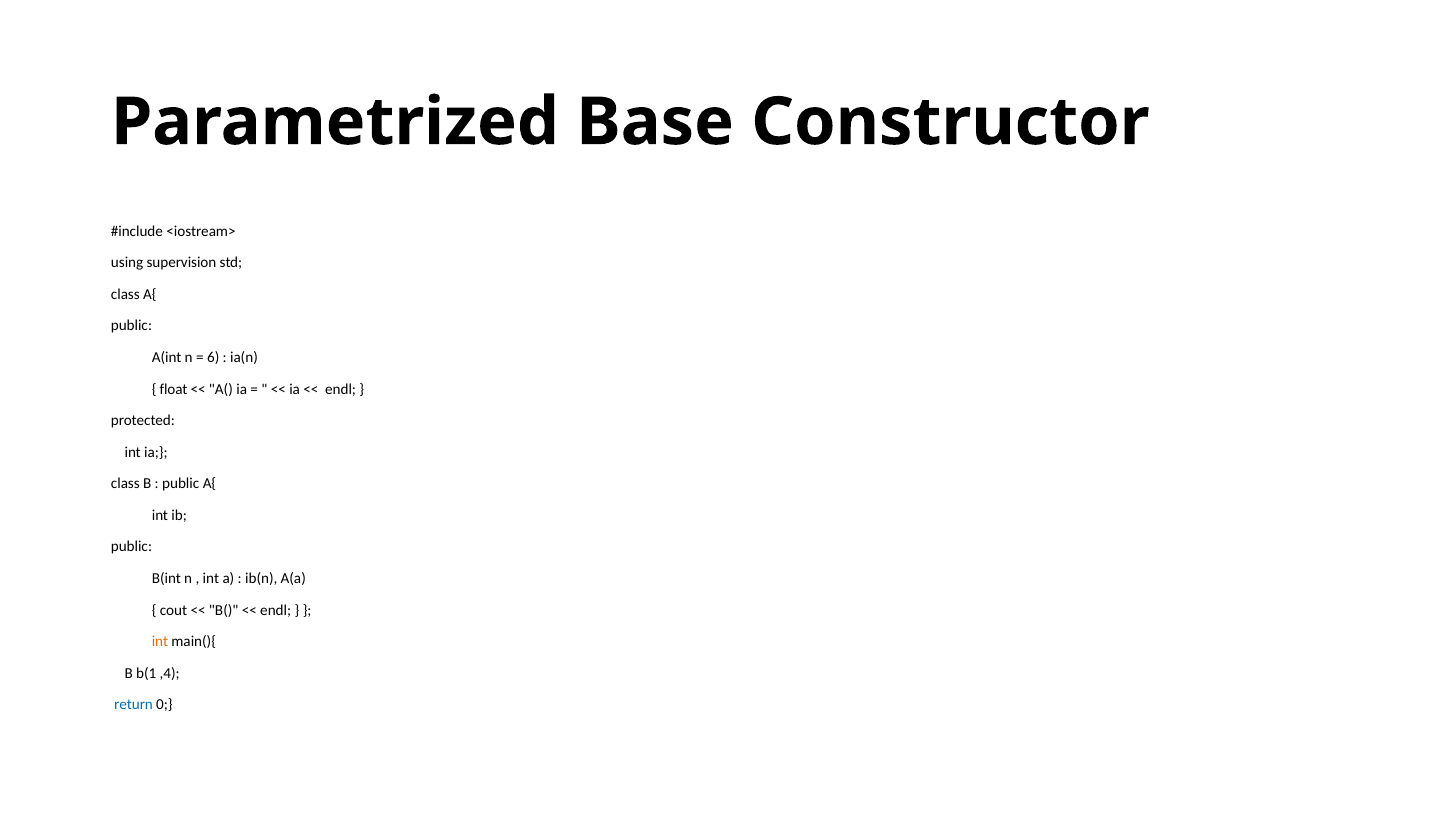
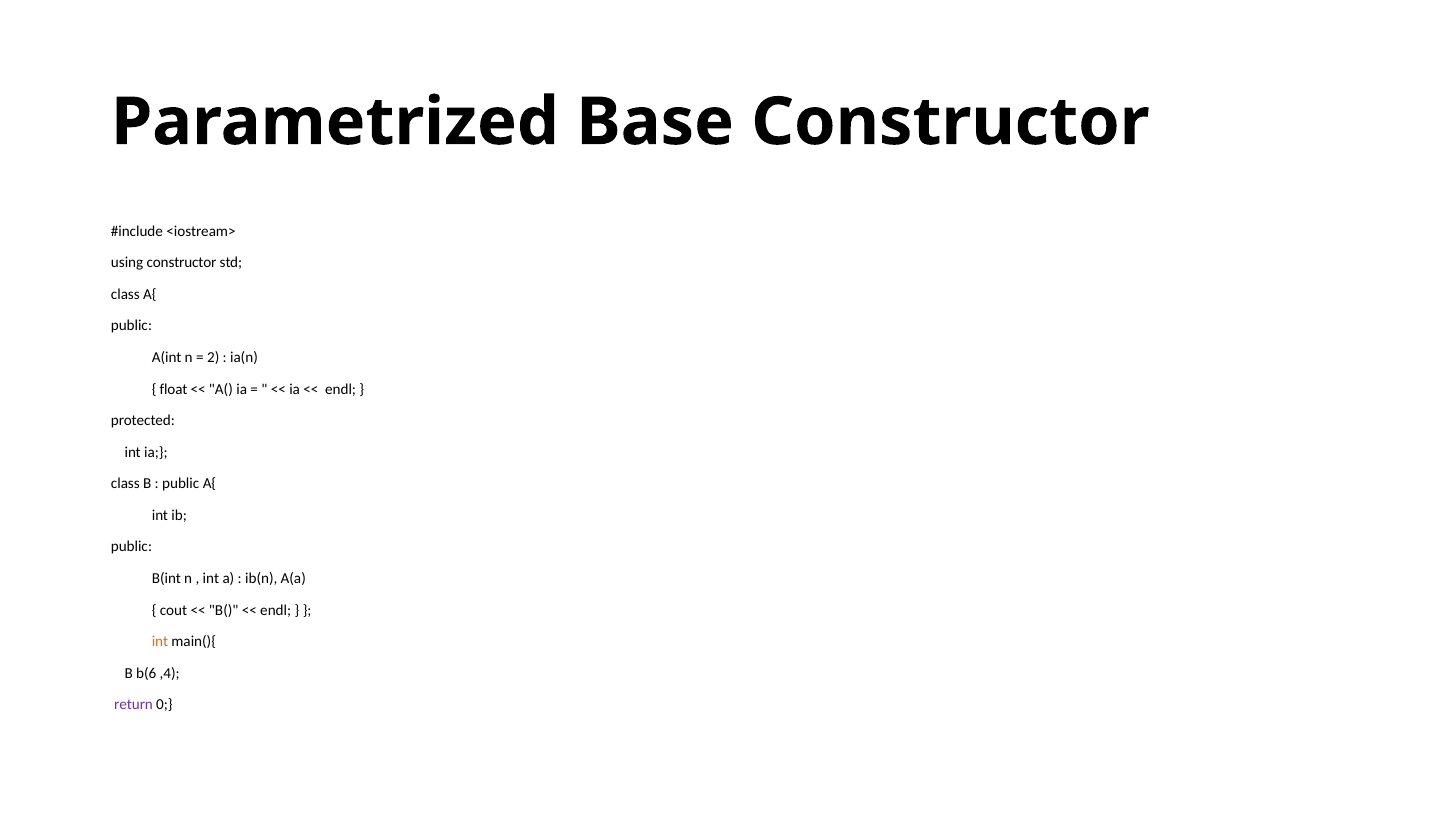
using supervision: supervision -> constructor (182, 263)
6: 6 -> 2 (213, 358)
b(1: b(1 -> b(6 (146, 673)
return colour: blue -> purple (134, 705)
